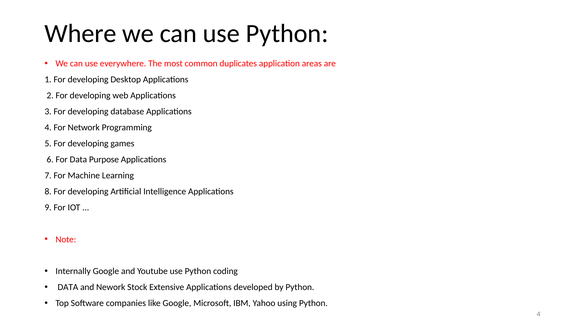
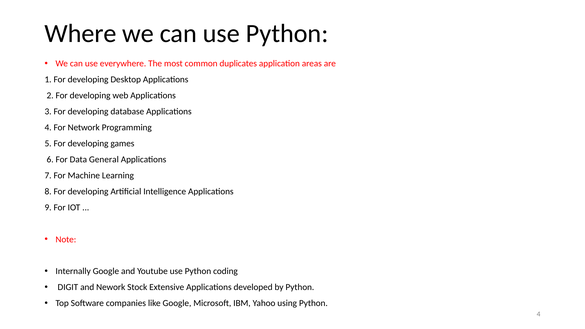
Purpose: Purpose -> General (104, 159)
DATA: DATA -> DIGIT (68, 287)
